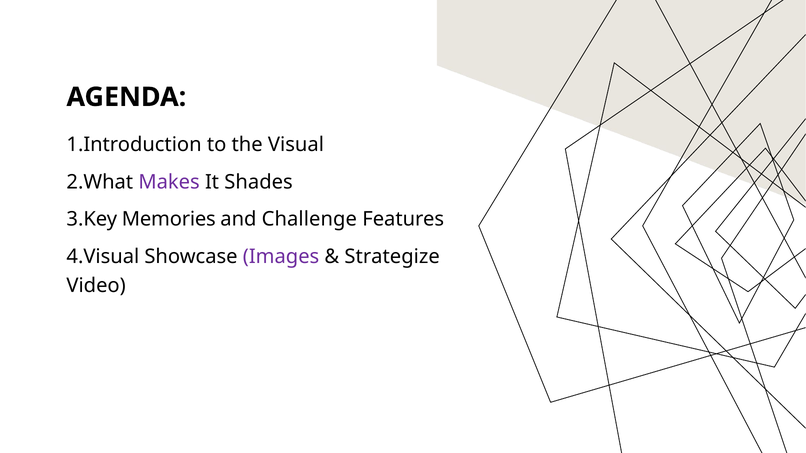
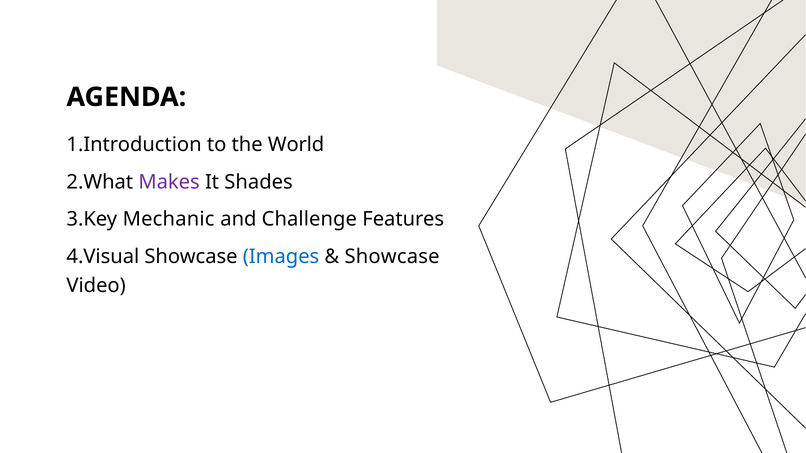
Visual: Visual -> World (296, 145)
Memories: Memories -> Mechanic (169, 219)
Images colour: purple -> blue (281, 257)
Strategize: Strategize -> Showcase (392, 257)
